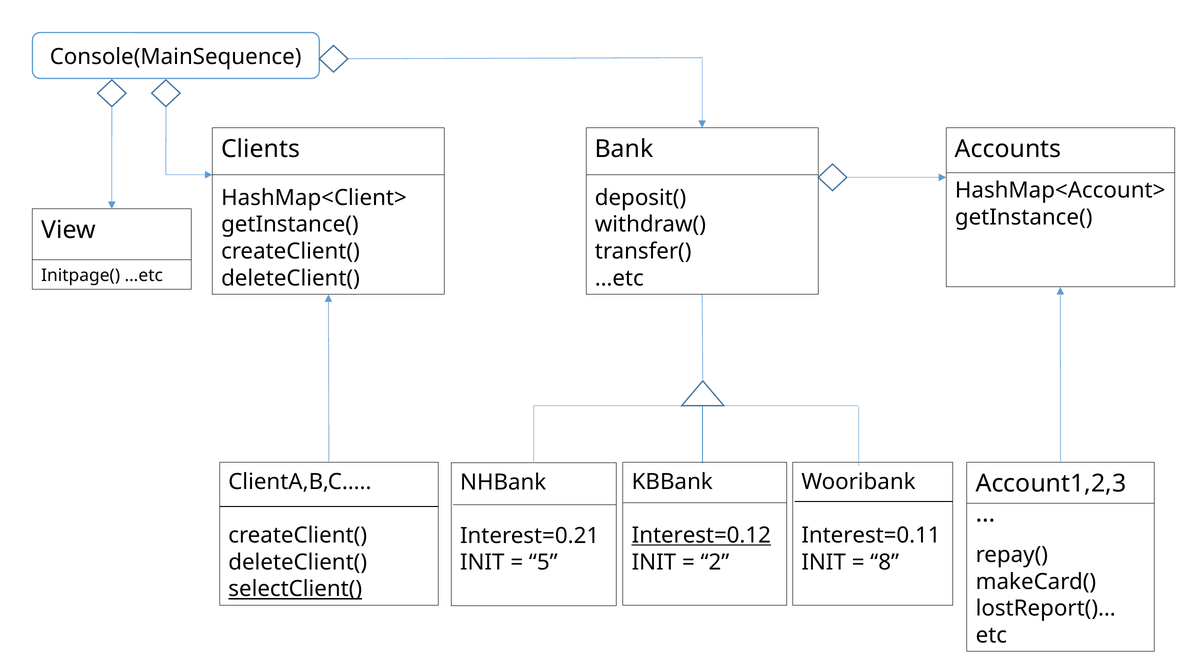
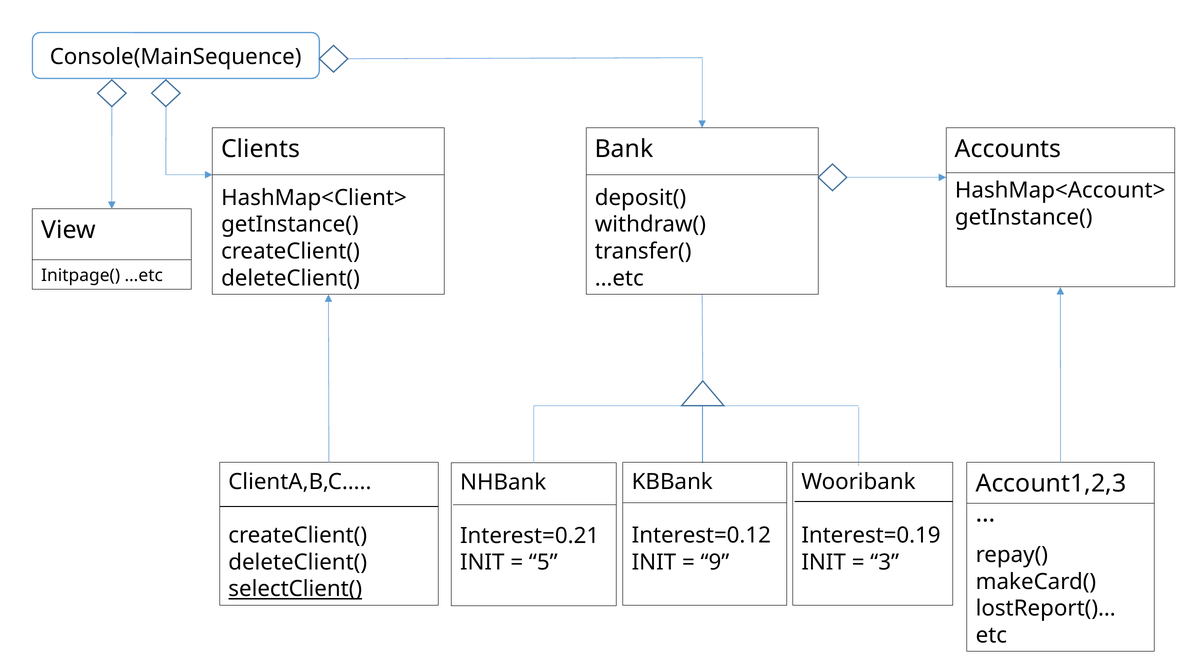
Interest=0.12 underline: present -> none (701, 536)
Interest=0.11: Interest=0.11 -> Interest=0.19 (871, 536)
2: 2 -> 9 (715, 563)
8: 8 -> 3 (885, 563)
